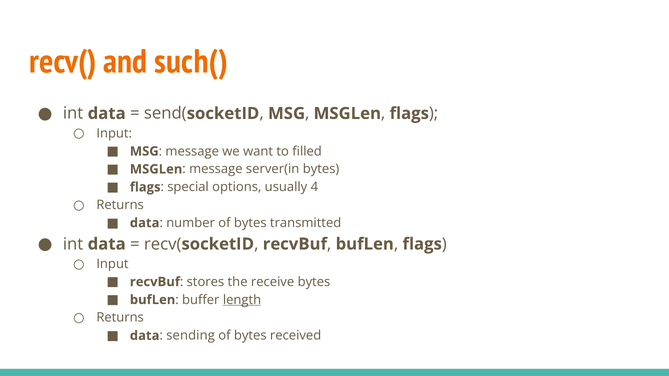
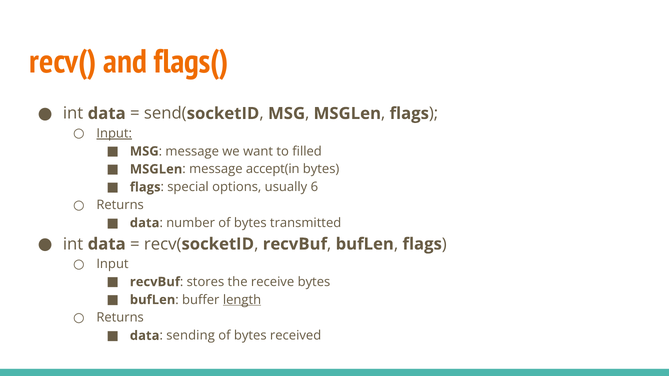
such(: such( -> flags( (191, 62)
Input underline: none -> present (114, 133)
server(in: server(in -> accept(in (273, 169)
4: 4 -> 6 (314, 187)
